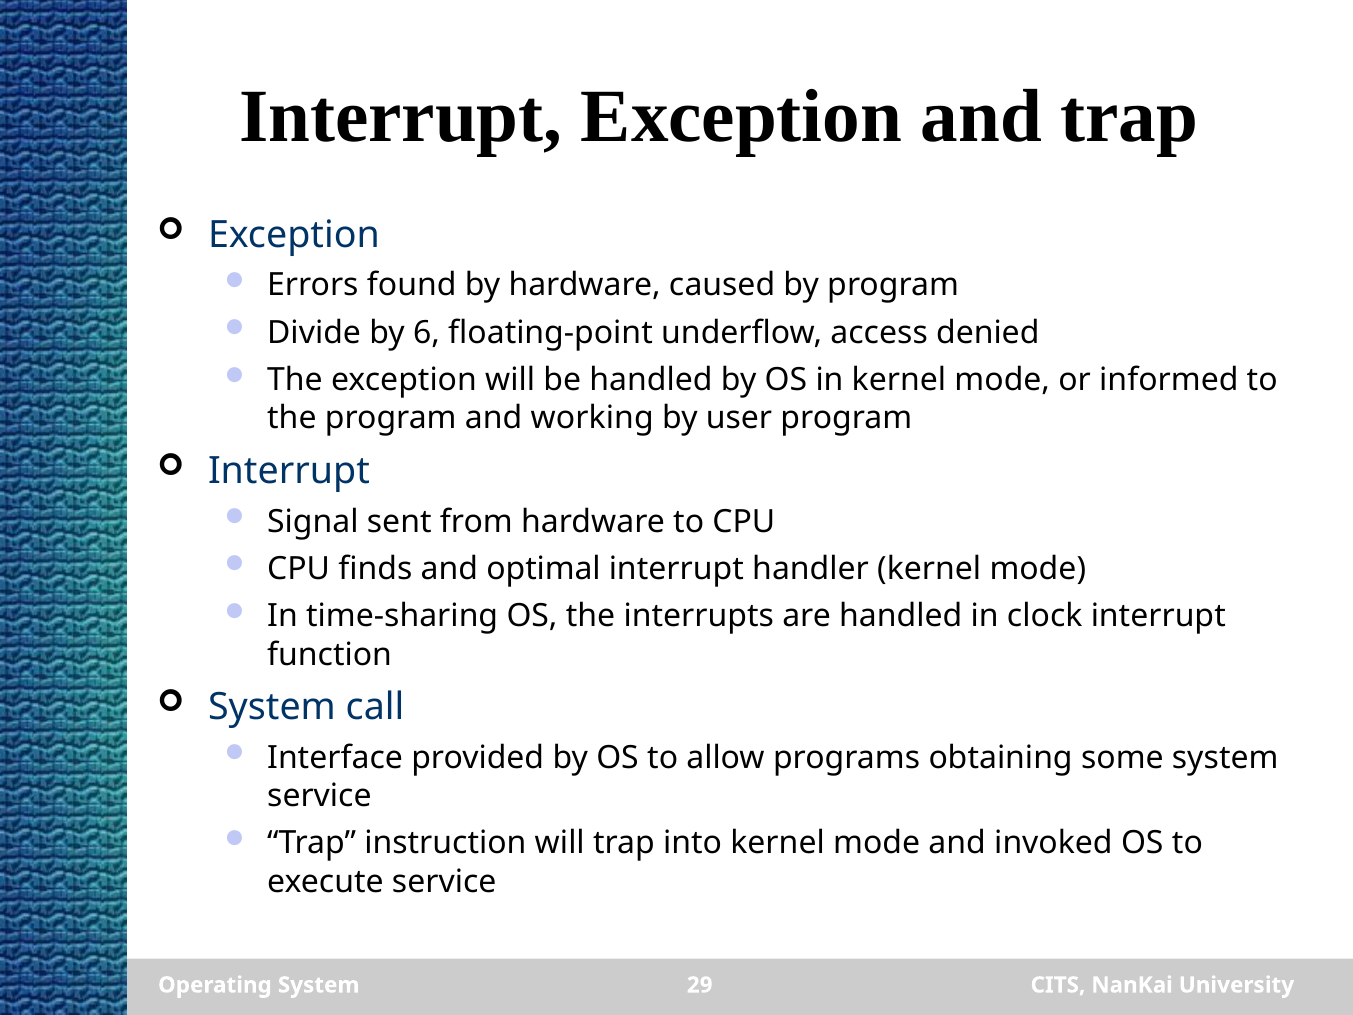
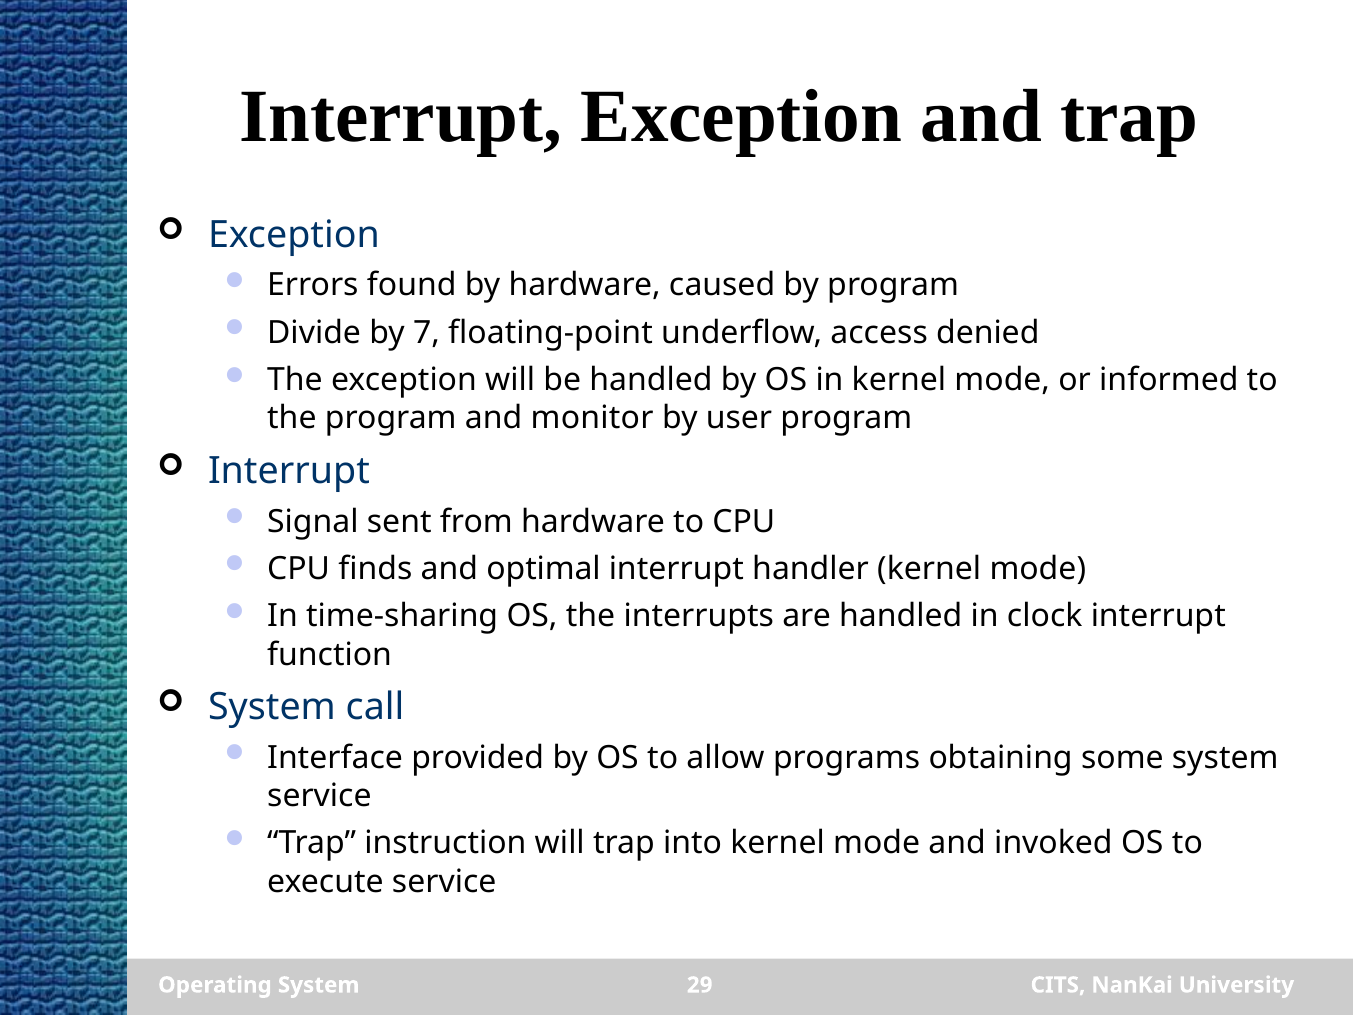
6: 6 -> 7 (426, 333)
working: working -> monitor (592, 418)
